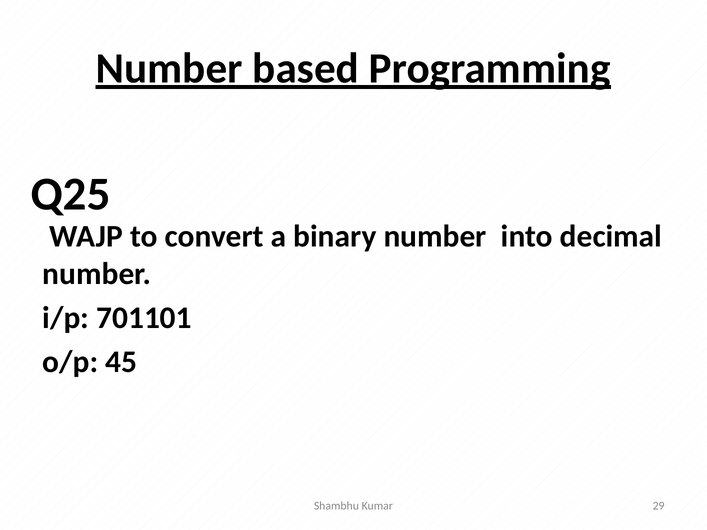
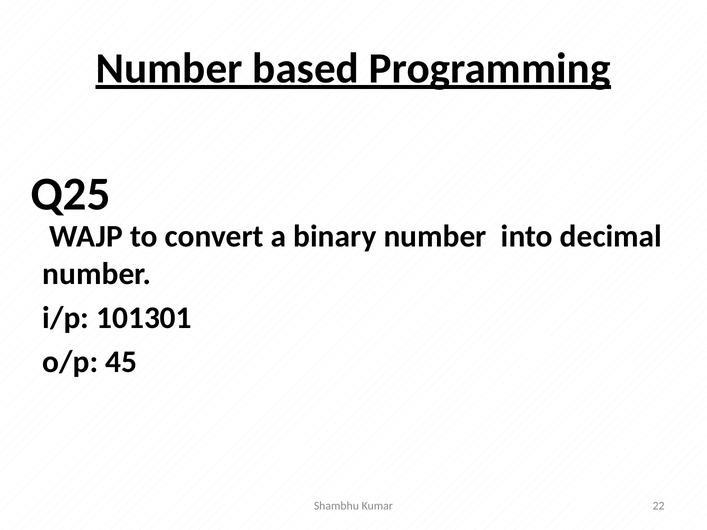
701101: 701101 -> 101301 (144, 318)
29: 29 -> 22 (659, 506)
